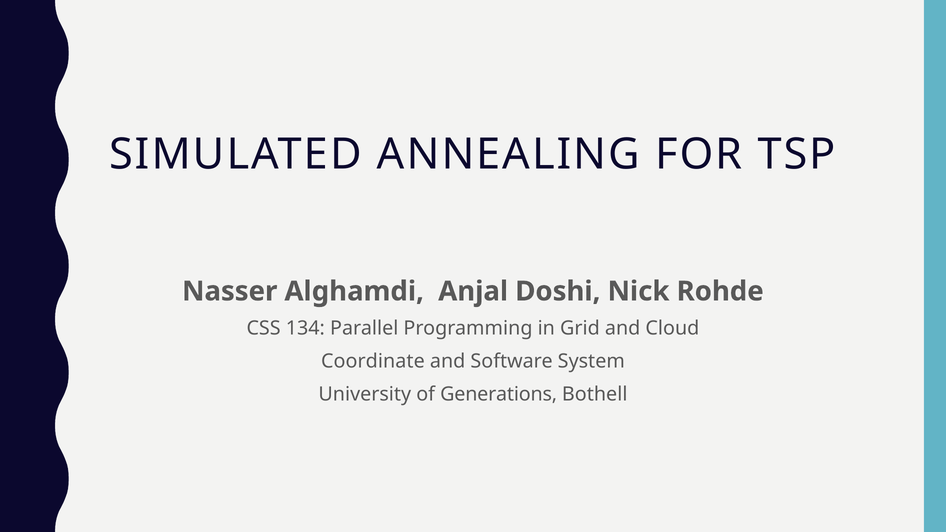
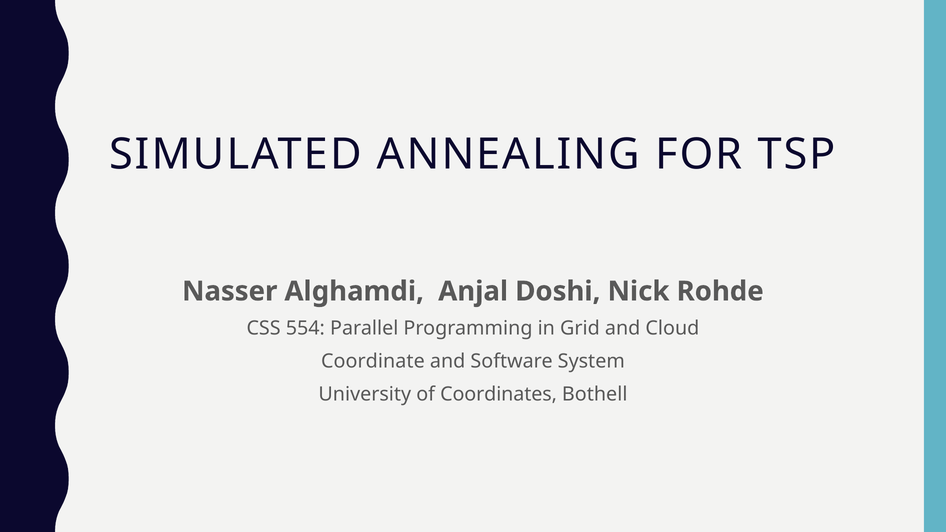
134: 134 -> 554 (305, 328)
Generations: Generations -> Coordinates (499, 394)
